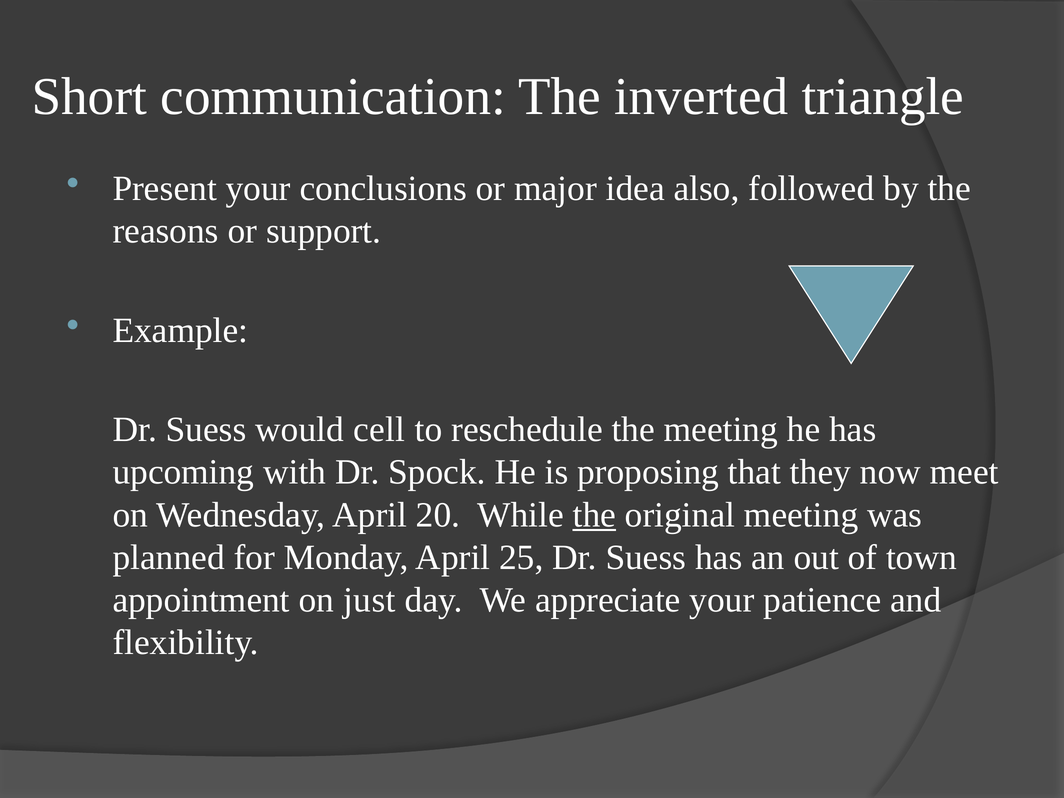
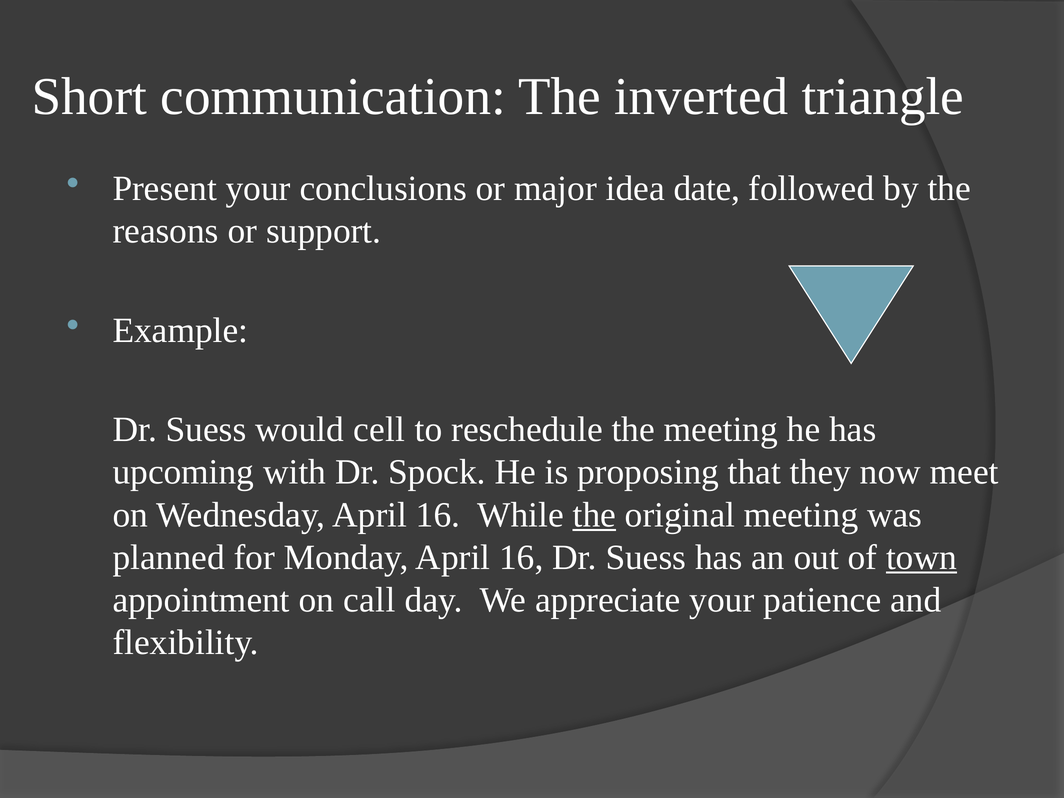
also: also -> date (707, 189)
Wednesday April 20: 20 -> 16 (438, 515)
Monday April 25: 25 -> 16 (521, 557)
town underline: none -> present (922, 557)
just: just -> call (369, 600)
